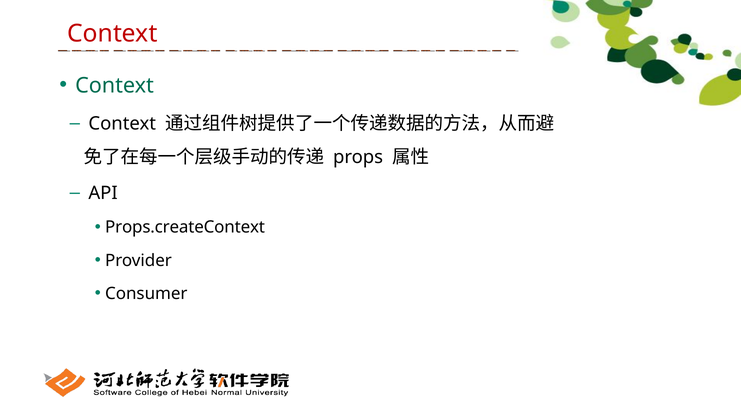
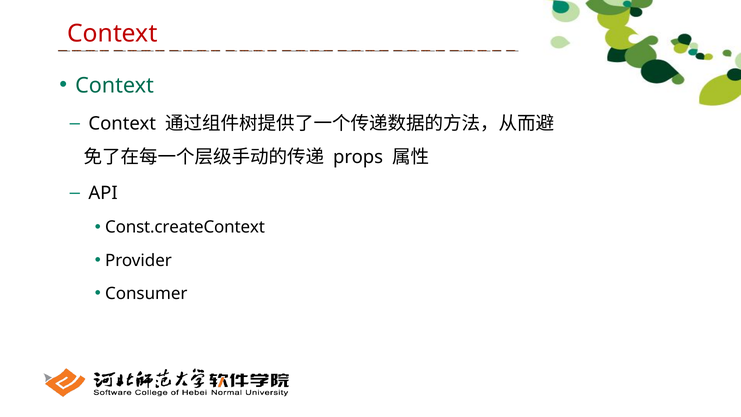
Props.createContext: Props.createContext -> Const.createContext (185, 227)
